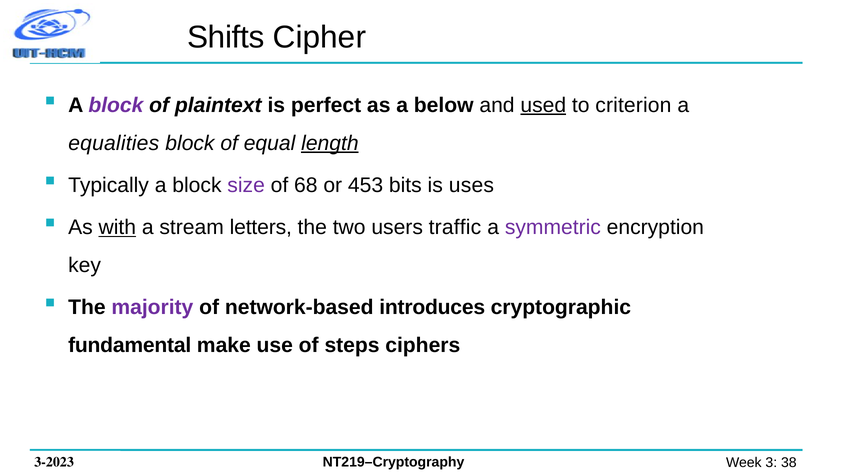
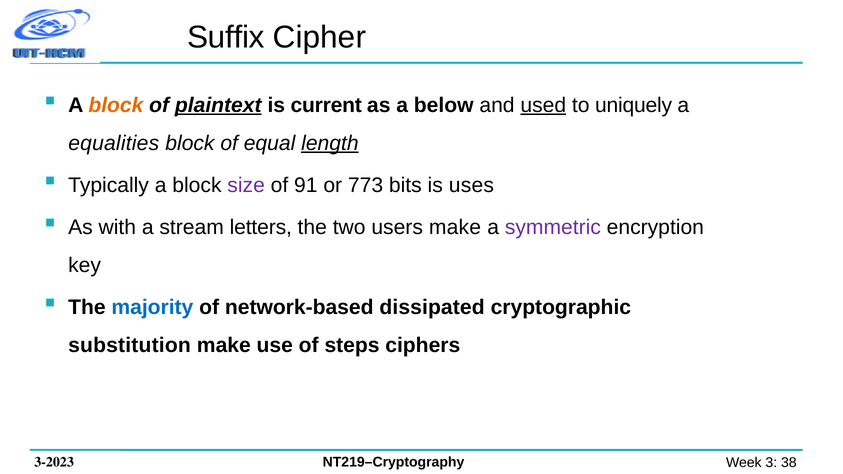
Shifts: Shifts -> Suffix (226, 38)
block colour: purple -> orange (116, 105)
plaintext underline: none -> present (218, 105)
perfect: perfect -> current (326, 105)
criterion: criterion -> uniquely (634, 105)
68: 68 -> 91 (306, 185)
453: 453 -> 773 (366, 185)
with underline: present -> none (117, 228)
users traffic: traffic -> make (455, 228)
majority colour: purple -> blue (152, 308)
introduces: introduces -> dissipated (432, 308)
fundamental: fundamental -> substitution (129, 346)
